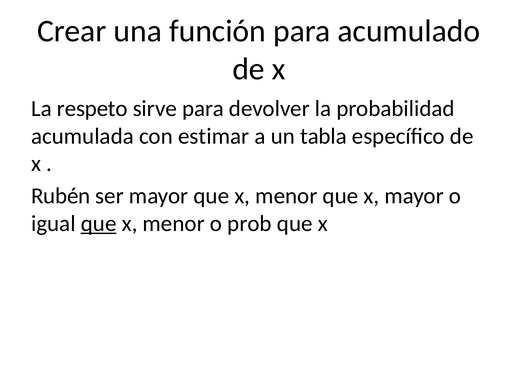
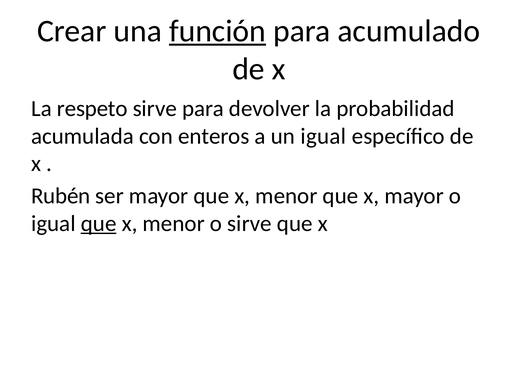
función underline: none -> present (218, 31)
estimar: estimar -> enteros (214, 136)
un tabla: tabla -> igual (323, 136)
o prob: prob -> sirve (249, 224)
